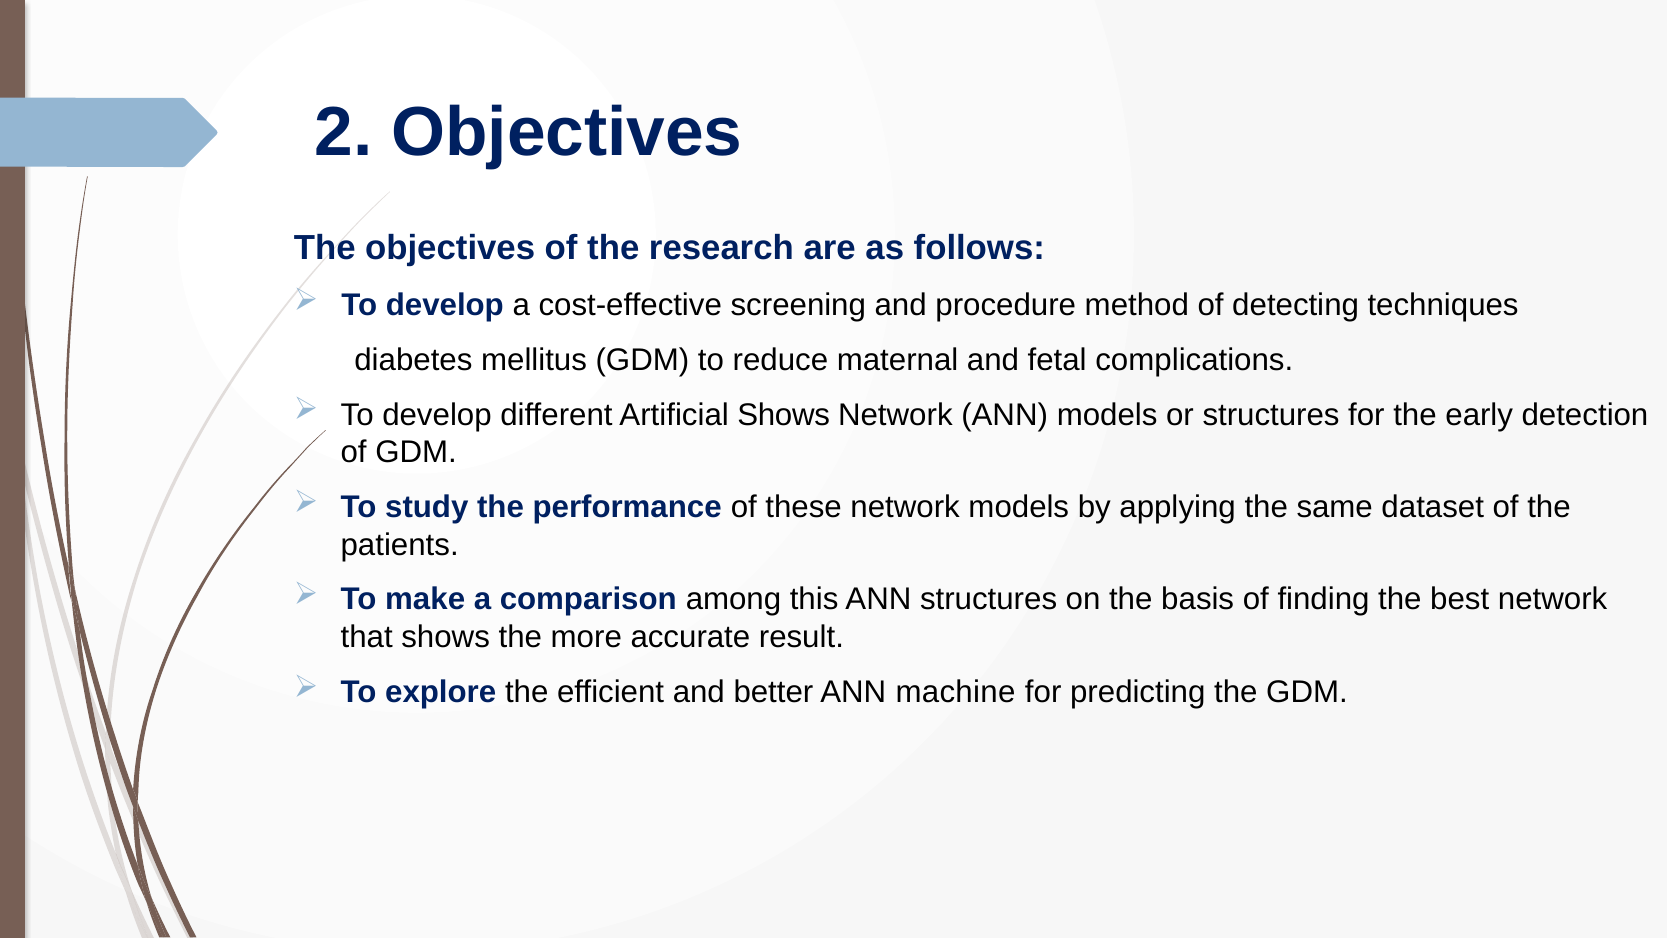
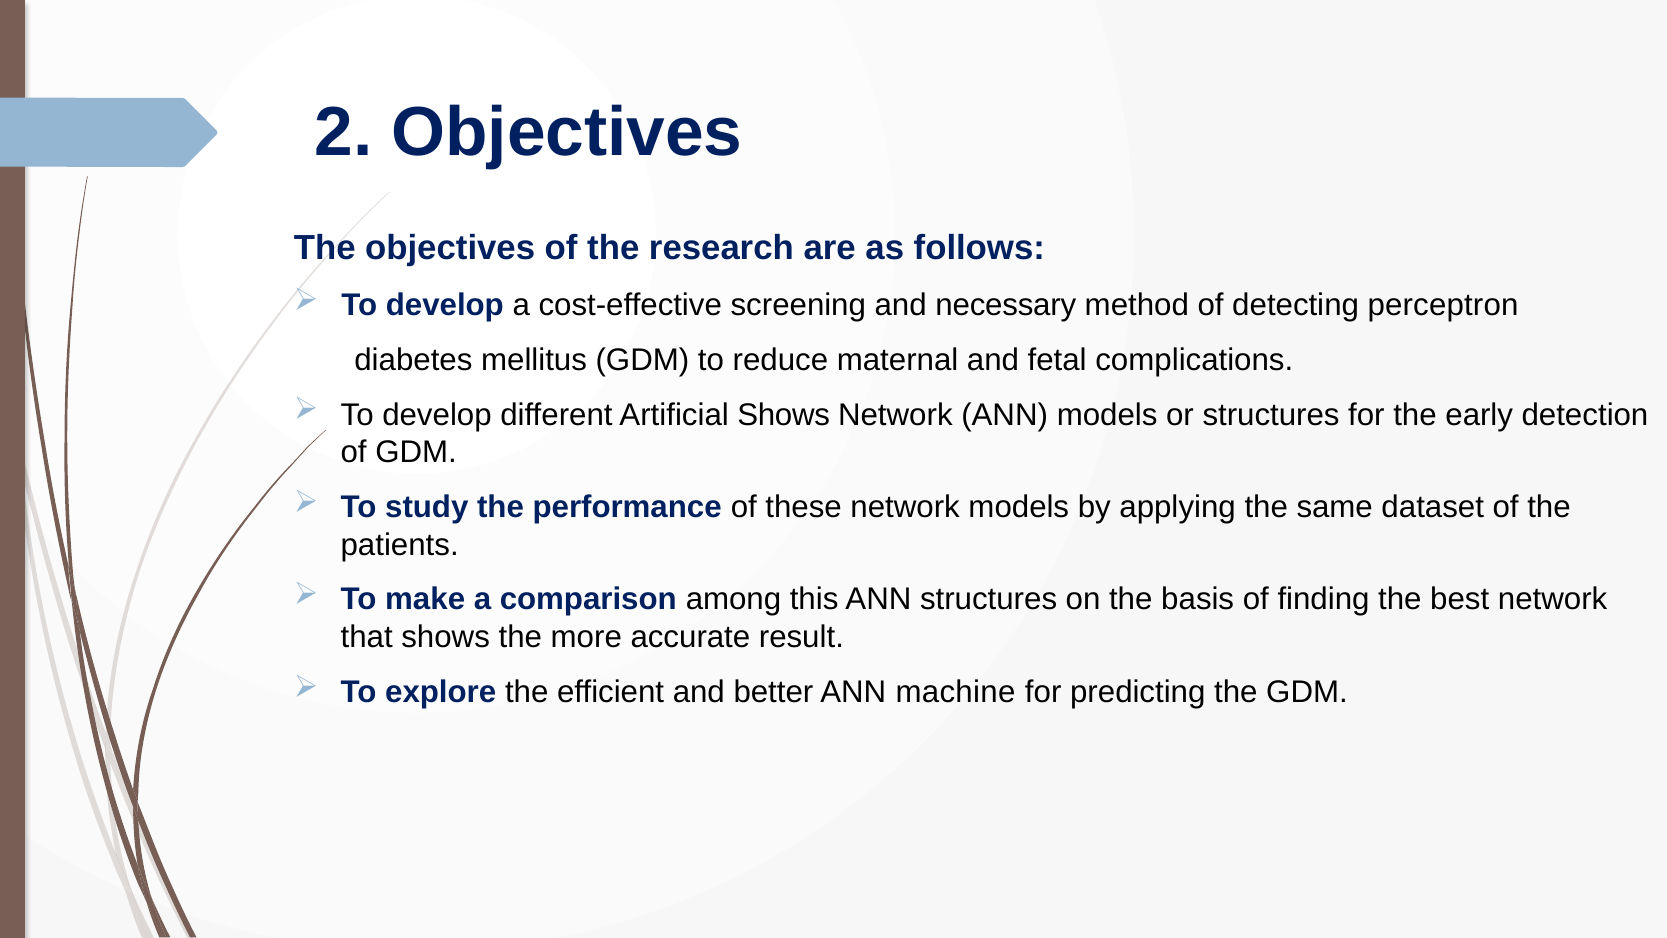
procedure: procedure -> necessary (1006, 305)
techniques: techniques -> perceptron (1443, 305)
